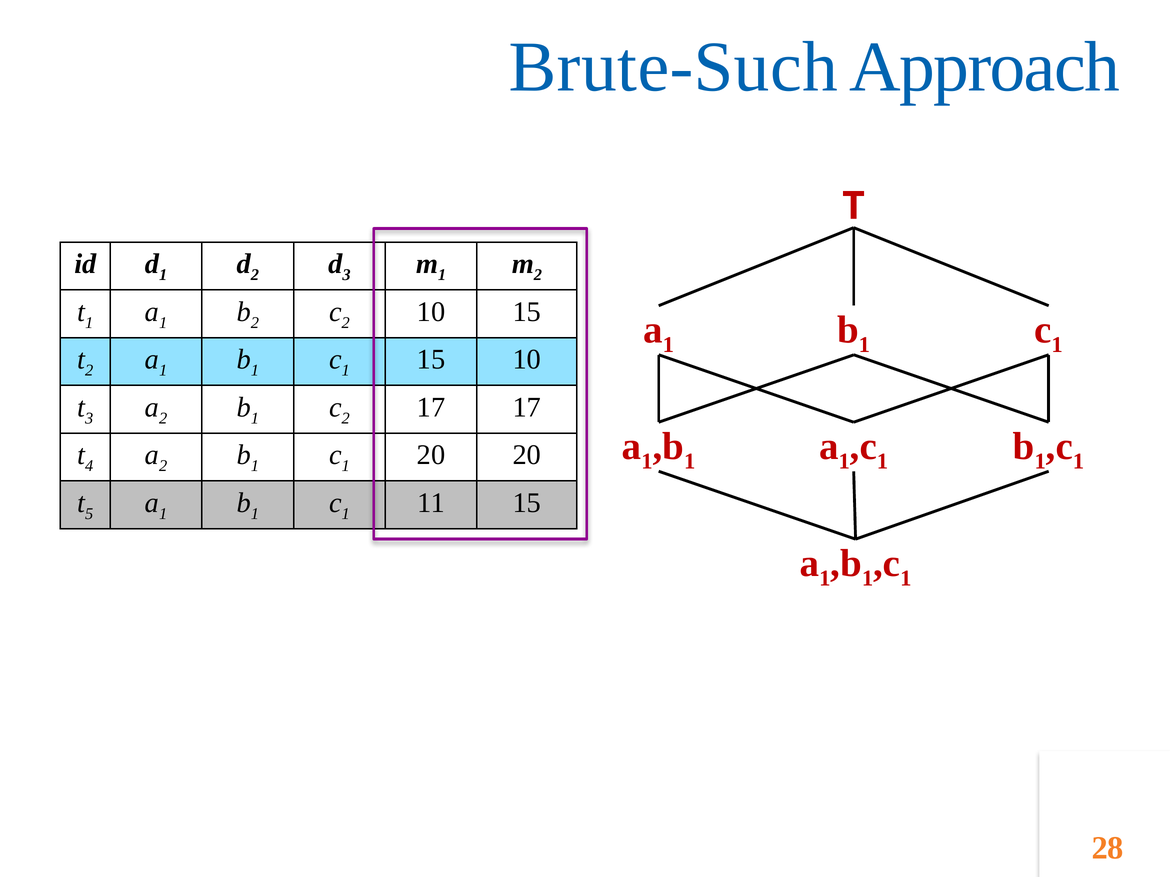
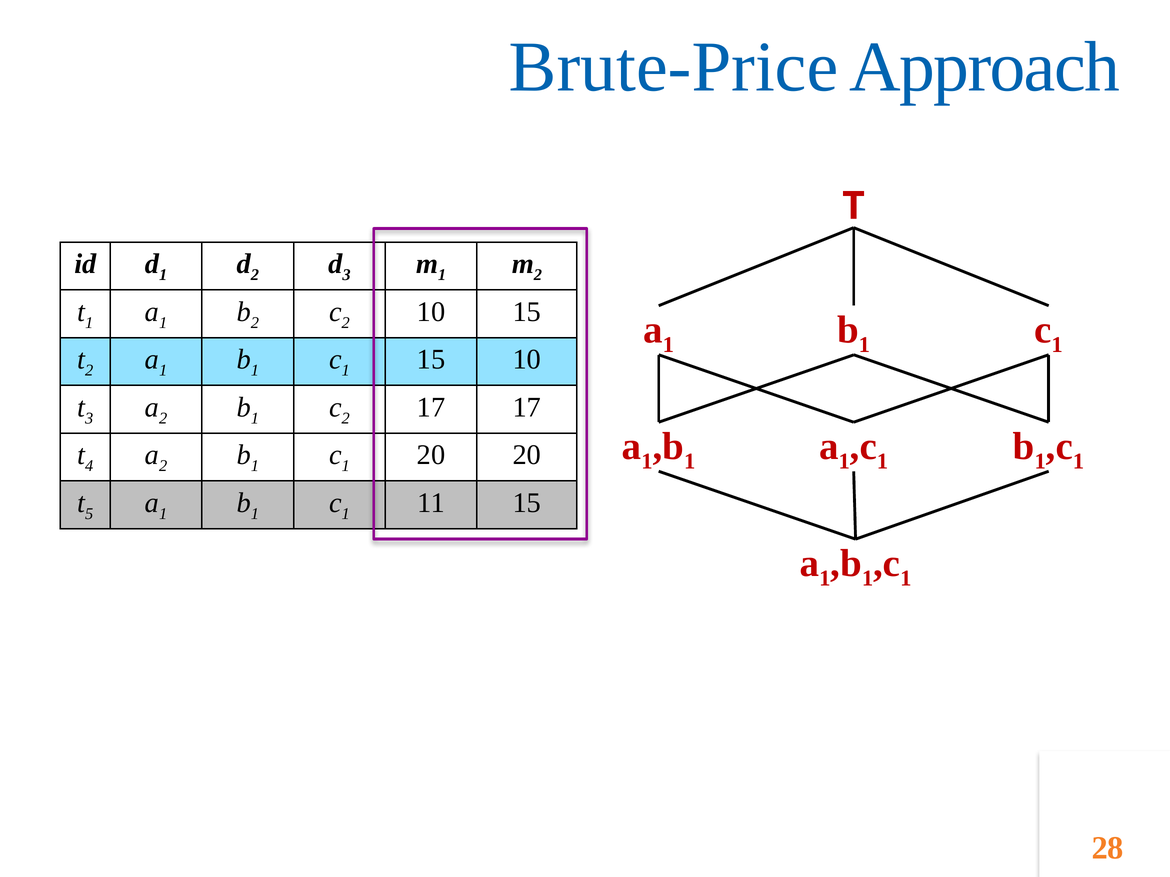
Brute-Such: Brute-Such -> Brute-Price (674, 67)
